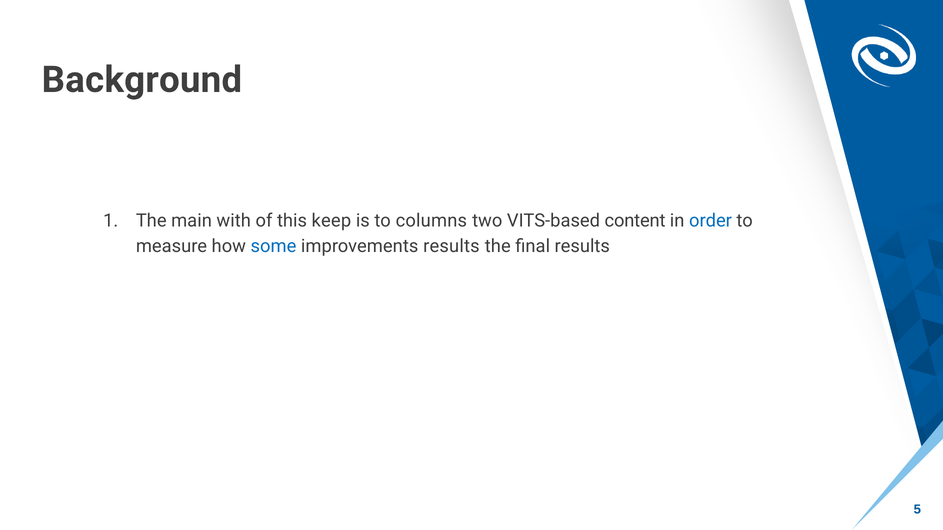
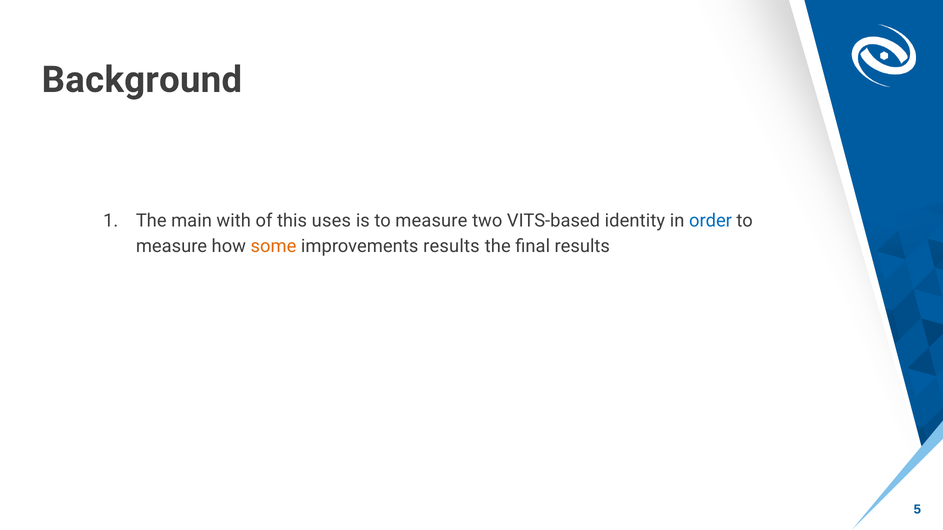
keep: keep -> uses (331, 221)
is to columns: columns -> measure (431, 221)
content: content -> identity (635, 221)
some colour: blue -> orange (273, 246)
